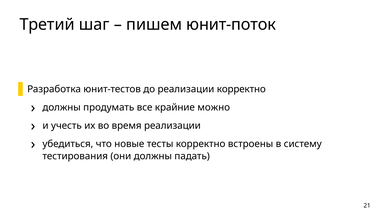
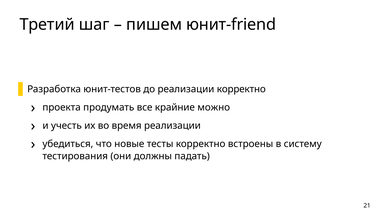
юнит-поток: юнит-поток -> юнит-friend (231, 25)
должны: должны -> проекта (62, 108)
